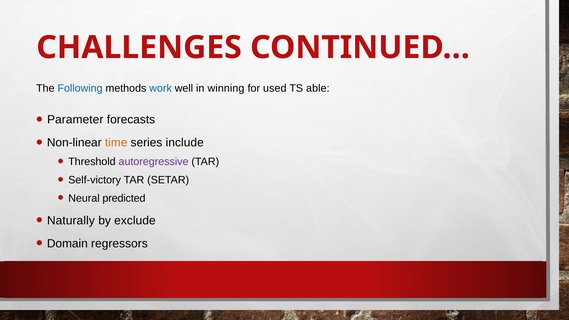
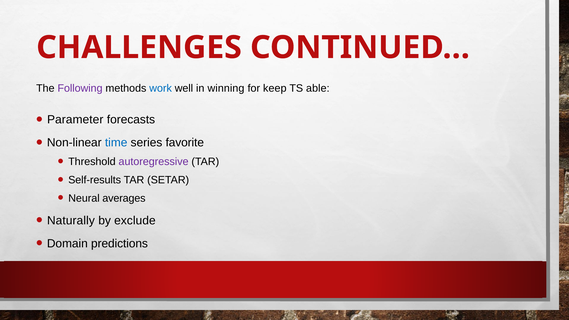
Following colour: blue -> purple (80, 88)
used: used -> keep (275, 88)
time colour: orange -> blue (116, 143)
include: include -> favorite (185, 143)
Self-victory: Self-victory -> Self-results (95, 180)
predicted: predicted -> averages (124, 198)
regressors: regressors -> predictions (119, 244)
